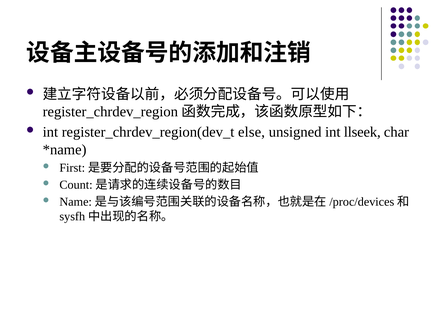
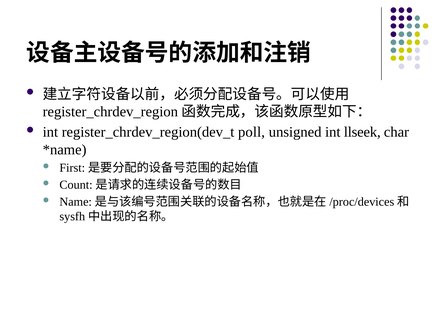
else: else -> poll (251, 132)
